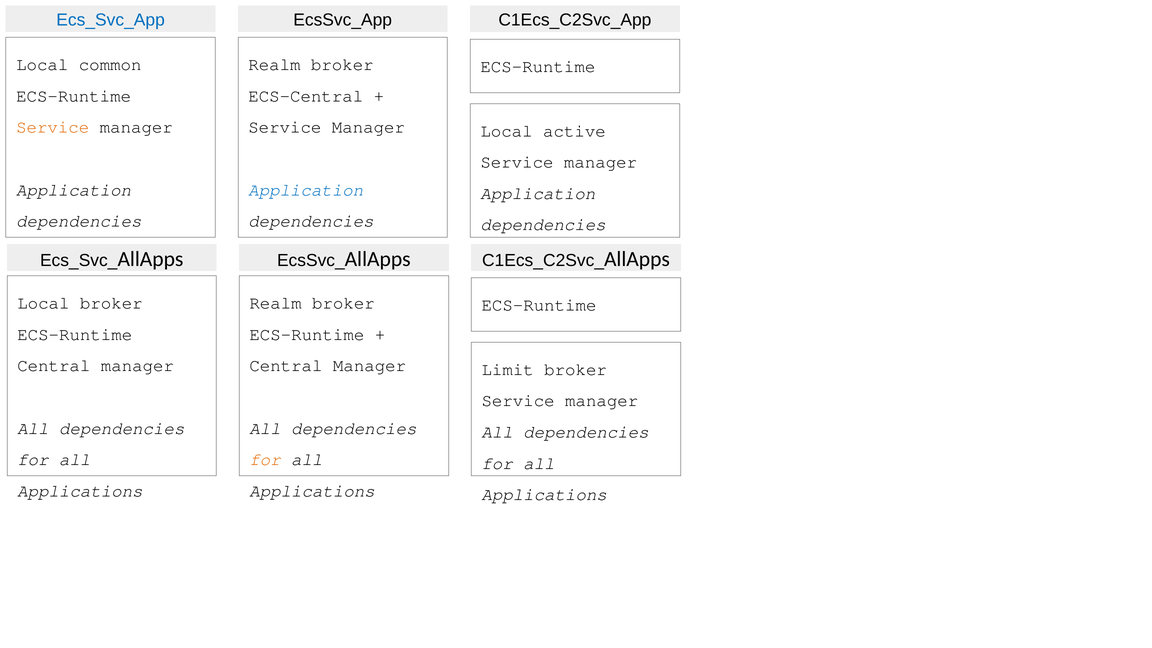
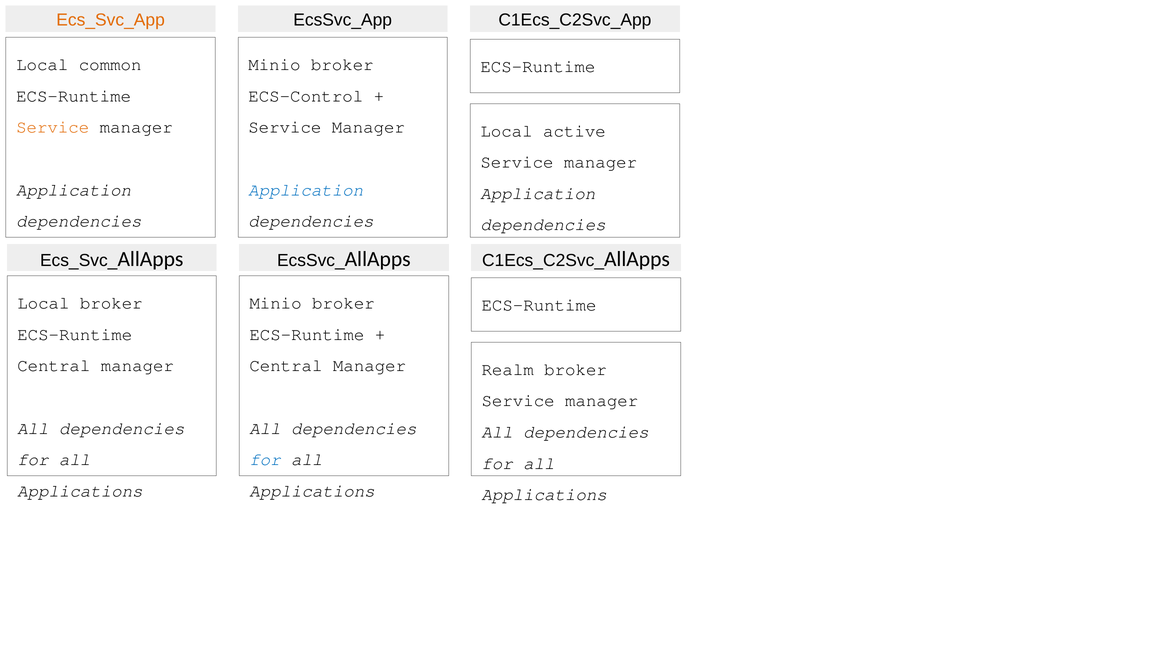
Ecs_Svc_App colour: blue -> orange (111, 20)
Realm: Realm -> Minio (274, 64)
ECS-Central: ECS-Central -> ECS-Control (306, 96)
Realm: Realm -> Minio (276, 303)
Limit: Limit -> Realm (508, 369)
for colour: orange -> blue (265, 460)
